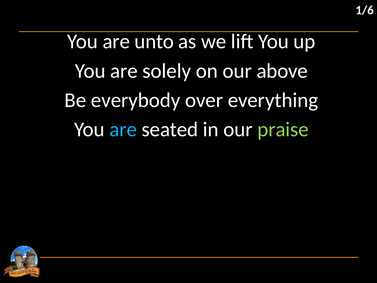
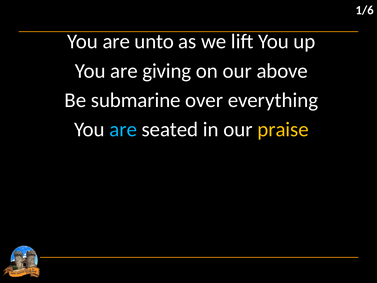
solely: solely -> giving (167, 71)
everybody: everybody -> submarine (136, 100)
praise colour: light green -> yellow (283, 129)
